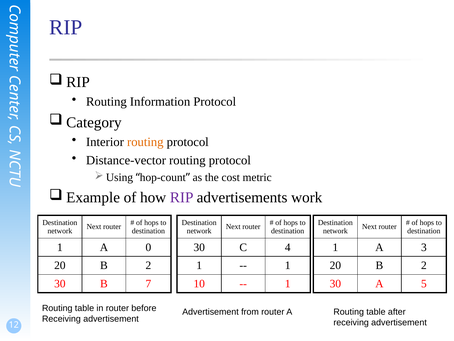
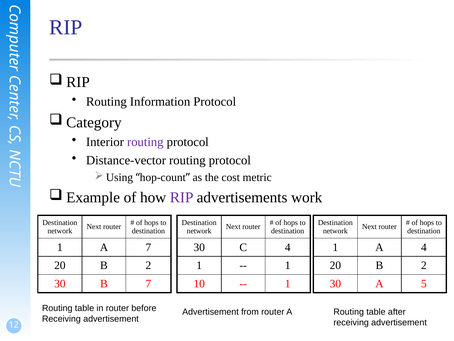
routing colour: orange -> purple (145, 142)
A 0: 0 -> 7 (148, 247)
A 3: 3 -> 4 (424, 247)
